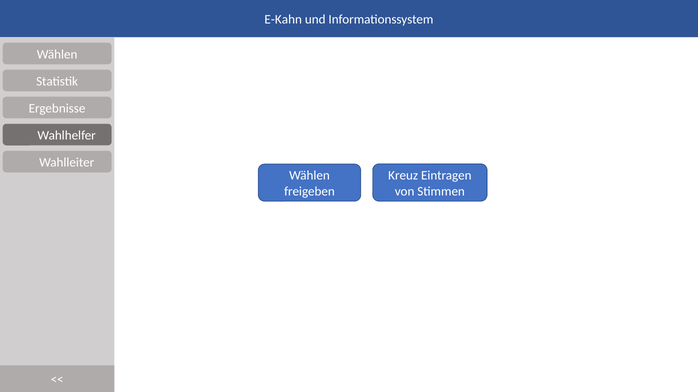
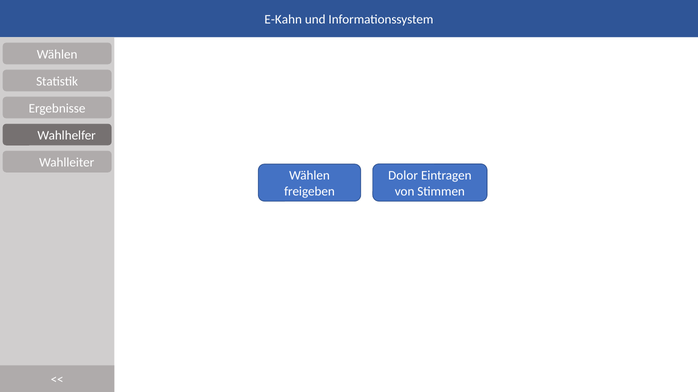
Kreuz: Kreuz -> Dolor (403, 176)
